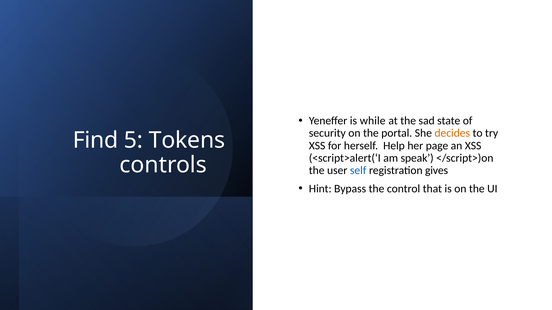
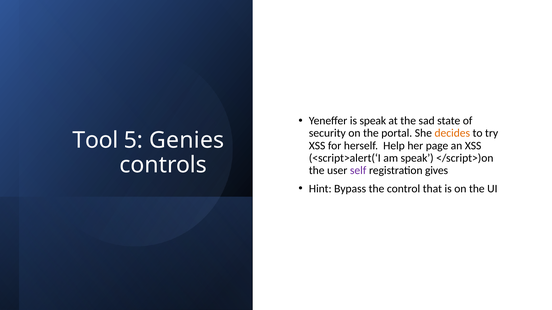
is while: while -> speak (373, 121)
Find: Find -> Tool (96, 140)
Tokens: Tokens -> Genies (187, 140)
self colour: blue -> purple (358, 171)
